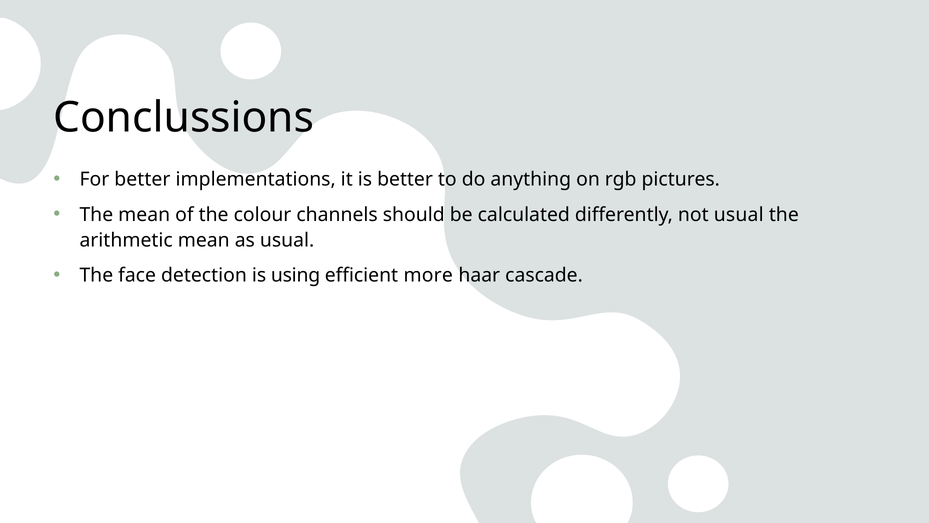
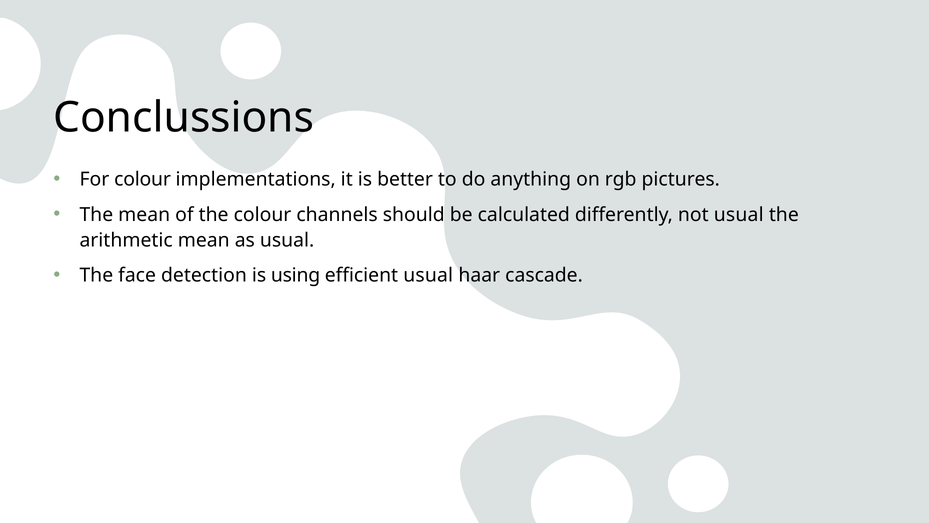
For better: better -> colour (143, 179)
efficient more: more -> usual (428, 275)
